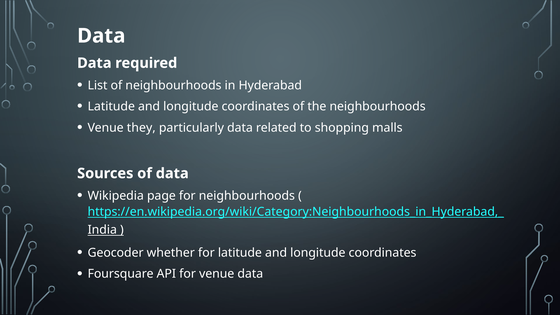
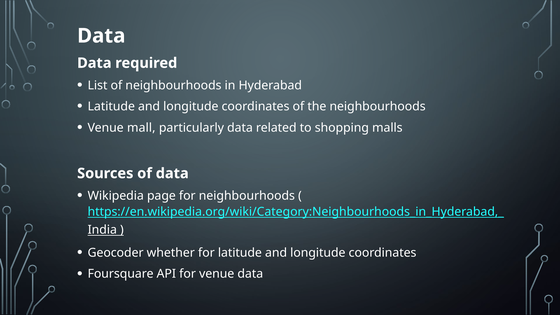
they: they -> mall (141, 128)
